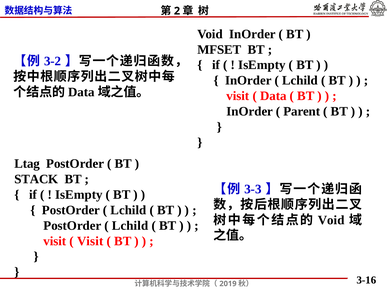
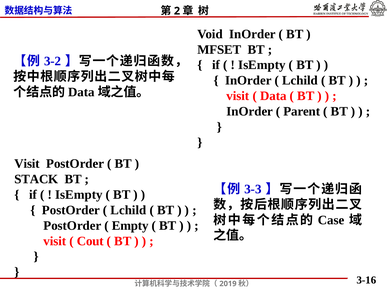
Ltag: Ltag -> Visit (27, 164)
Void: Void -> Case (331, 220)
Lchild: Lchild -> Empty (130, 226)
Visit: Visit -> Cout (90, 241)
